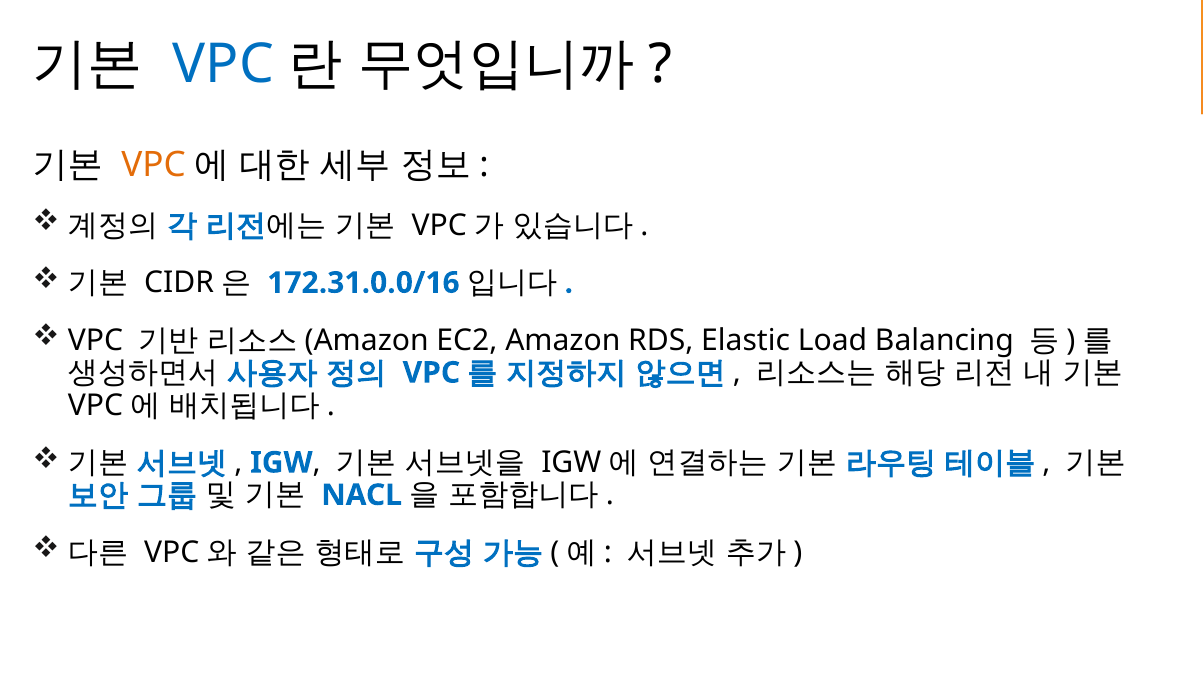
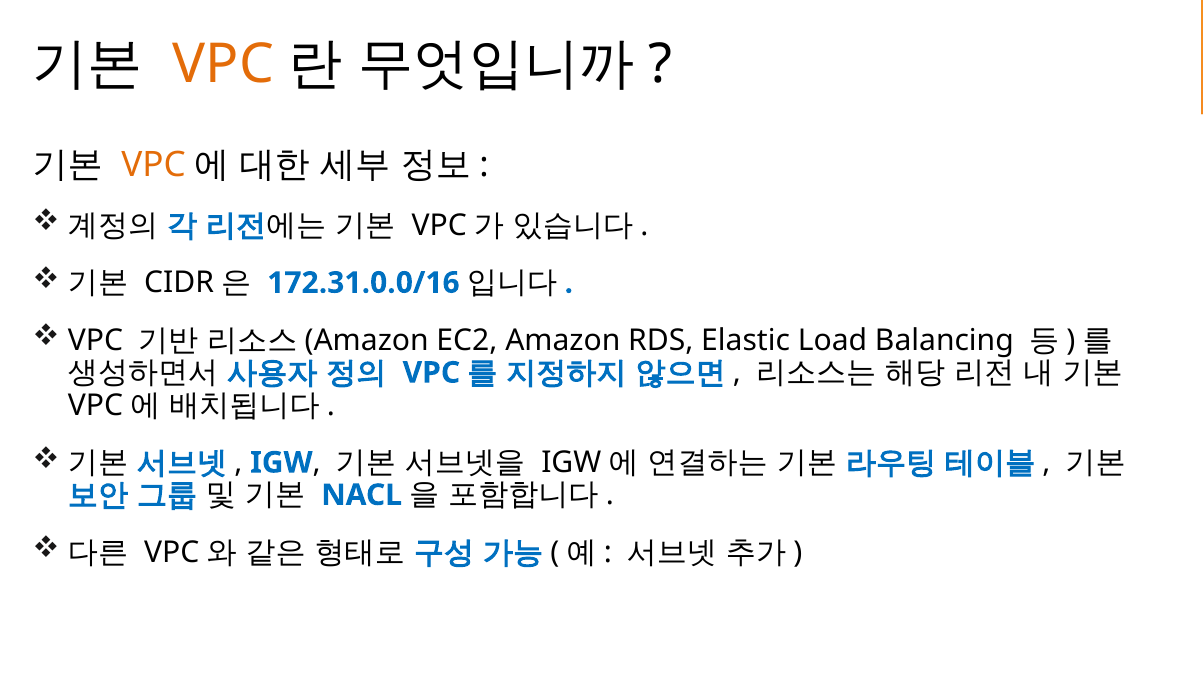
VPC colour: blue -> orange (223, 64)
